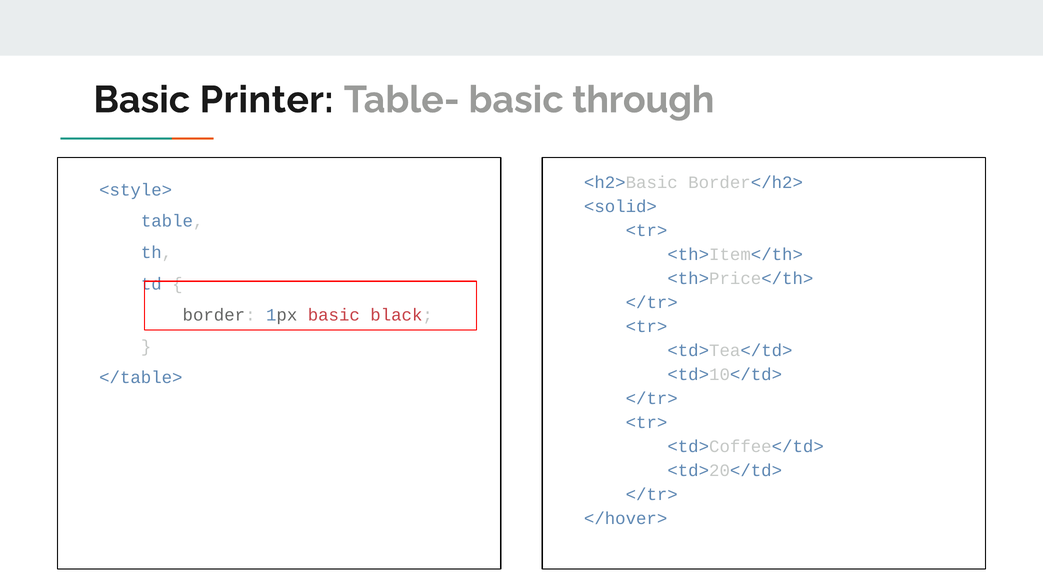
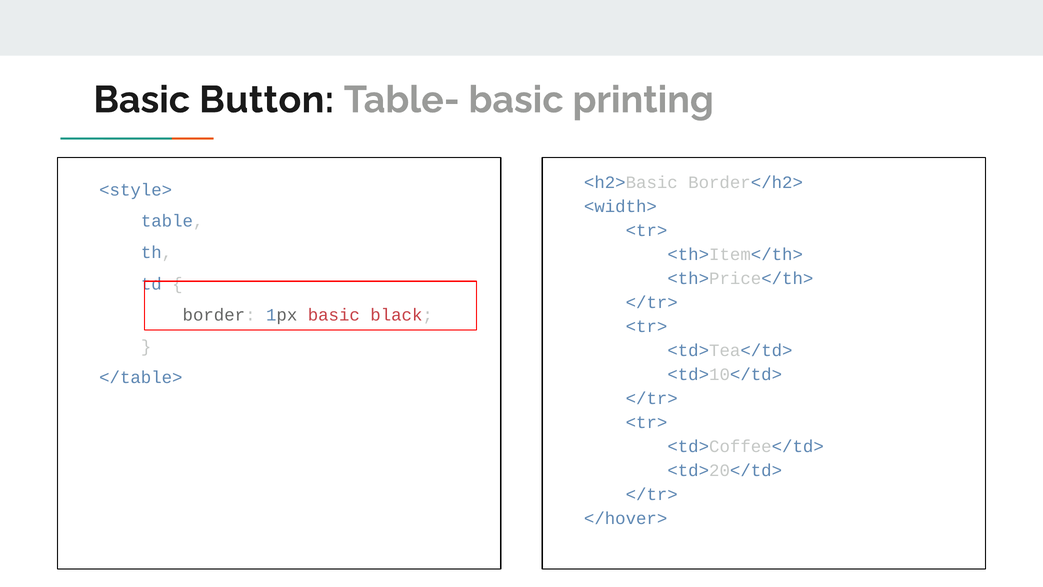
Printer: Printer -> Button (267, 100)
through: through -> printing (643, 100)
<solid>: <solid> -> <width> (620, 206)
